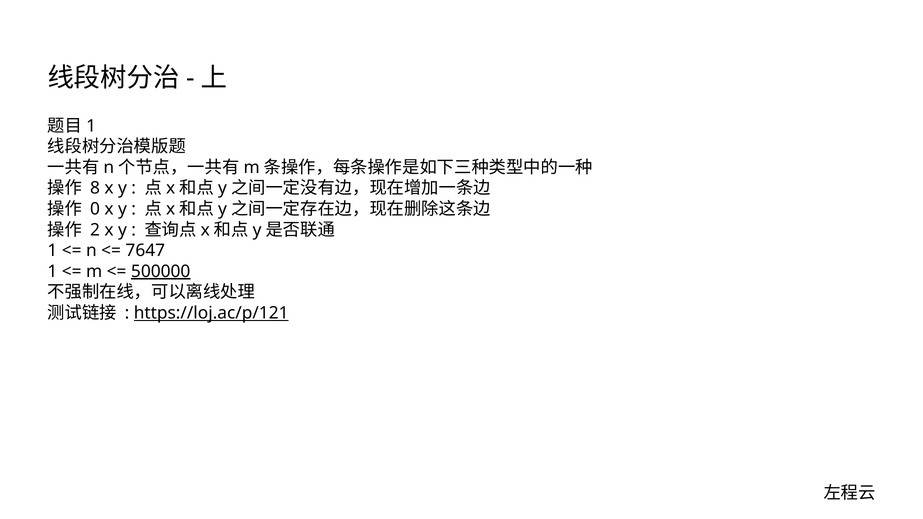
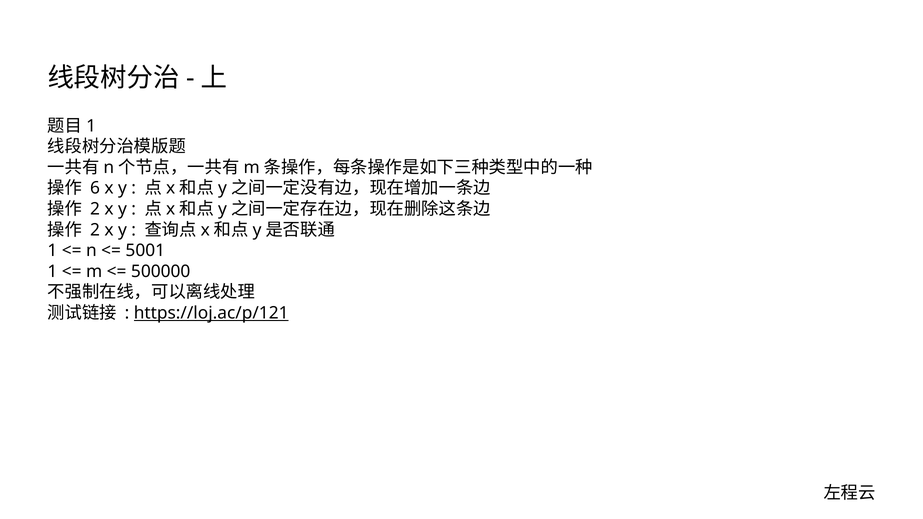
8: 8 -> 6 (95, 188)
0: 0 -> 2 (95, 209)
7647: 7647 -> 5001 (145, 251)
500000 underline: present -> none (161, 271)
